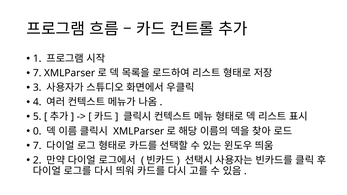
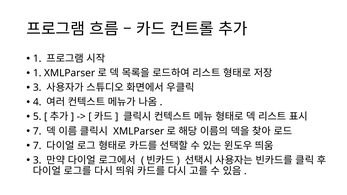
7: 7 -> 1 (37, 73)
0: 0 -> 7 (37, 131)
2: 2 -> 3 (37, 160)
